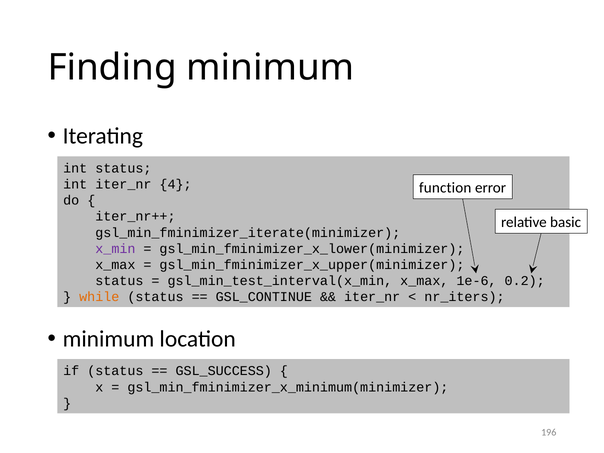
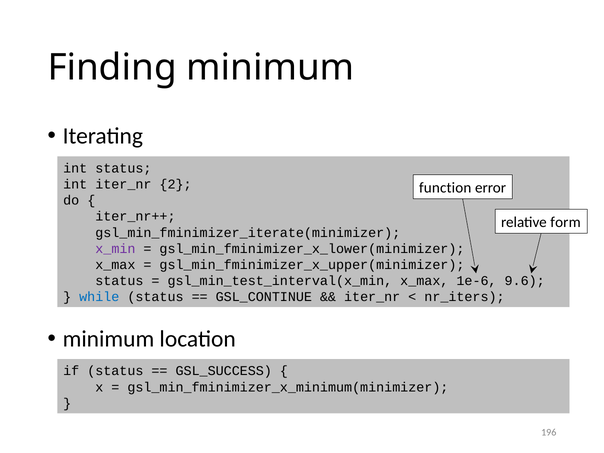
4: 4 -> 2 (176, 184)
basic: basic -> form (566, 222)
0.2: 0.2 -> 9.6 (525, 281)
while colour: orange -> blue (99, 297)
